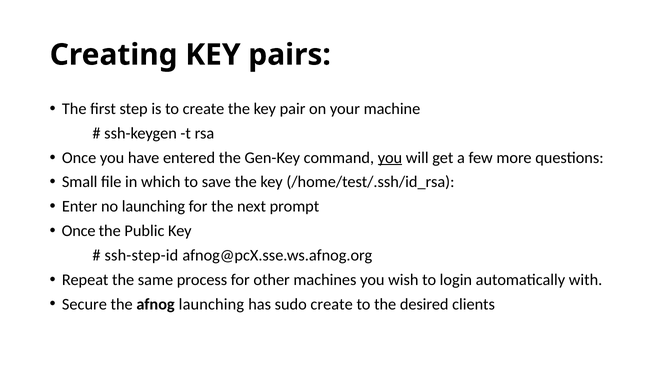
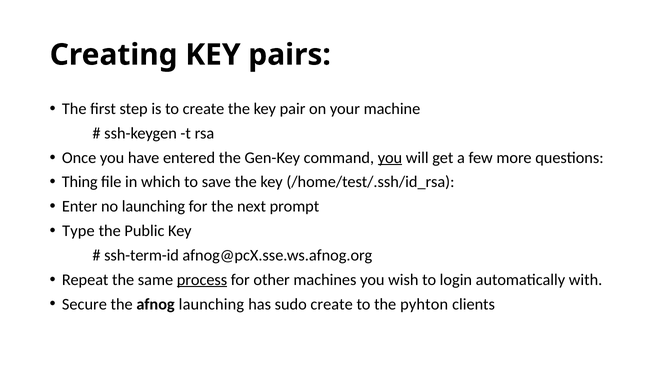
Small: Small -> Thing (80, 182)
Once: Once -> Type (78, 231)
ssh-step-id: ssh-step-id -> ssh-term-id (142, 255)
process underline: none -> present (202, 280)
desired: desired -> pyhton (424, 304)
